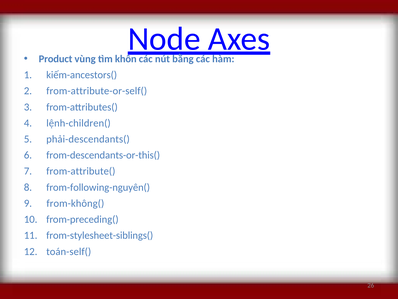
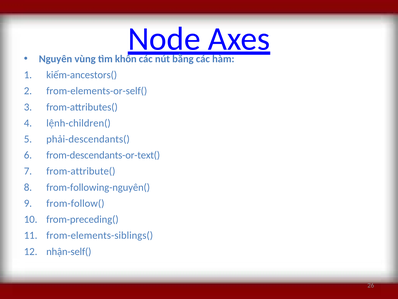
Product: Product -> Nguyên (55, 59)
from-attribute-or-self(: from-attribute-or-self( -> from-elements-or-self( (97, 91)
from-descendants-or-this(: from-descendants-or-this( -> from-descendants-or-text( (103, 155)
from-không(: from-không( -> from-follow( (75, 203)
from-stylesheet-siblings(: from-stylesheet-siblings( -> from-elements-siblings( (100, 235)
toán-self(: toán-self( -> nhận-self( (69, 251)
